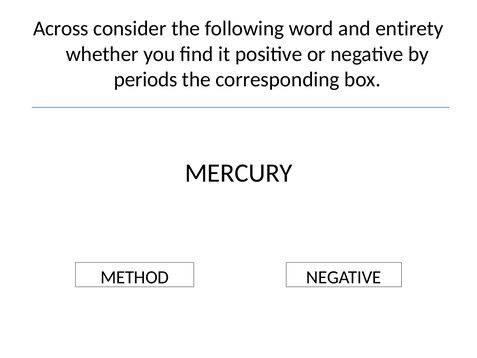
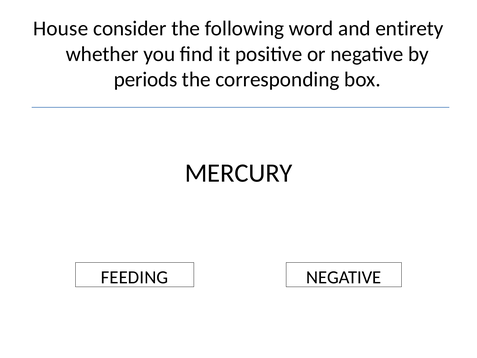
Across: Across -> House (61, 29)
METHOD: METHOD -> FEEDING (135, 277)
